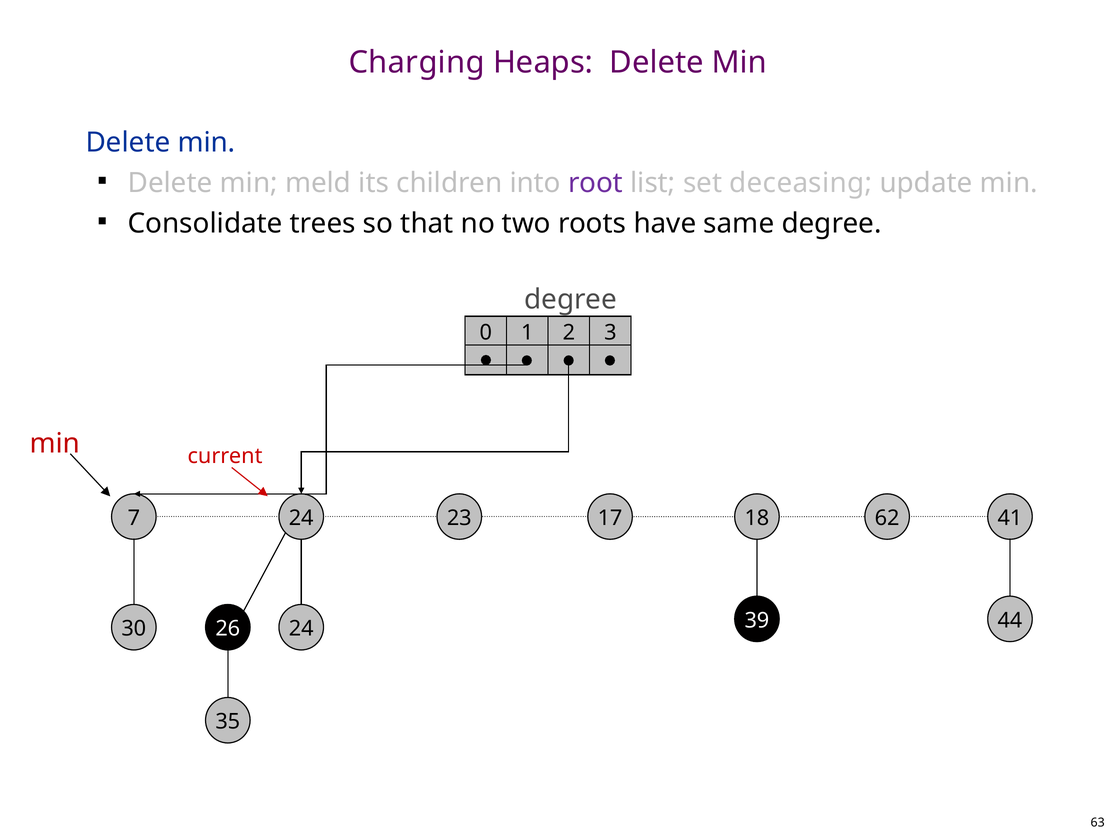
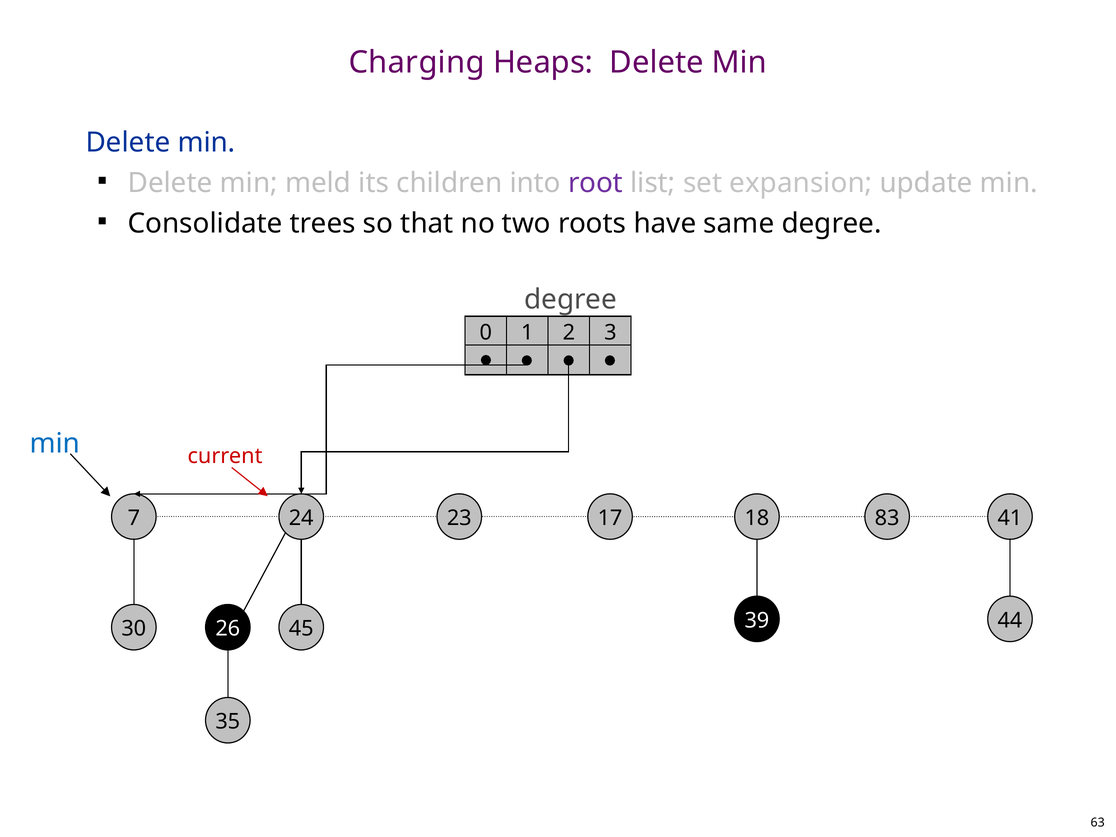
deceasing: deceasing -> expansion (801, 183)
min colour: red -> blue (55, 444)
62: 62 -> 83 (887, 518)
26 24: 24 -> 45 (301, 629)
